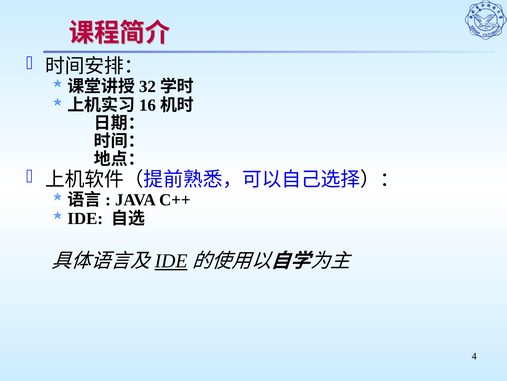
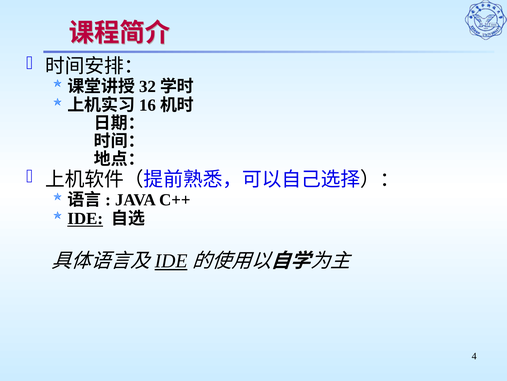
IDE underline: none -> present (85, 218)
